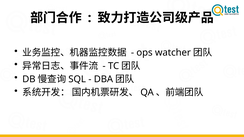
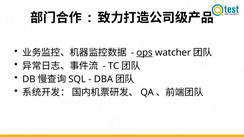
ops underline: none -> present (144, 53)
